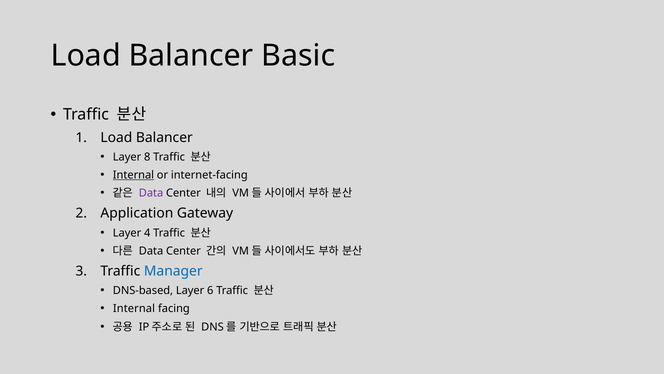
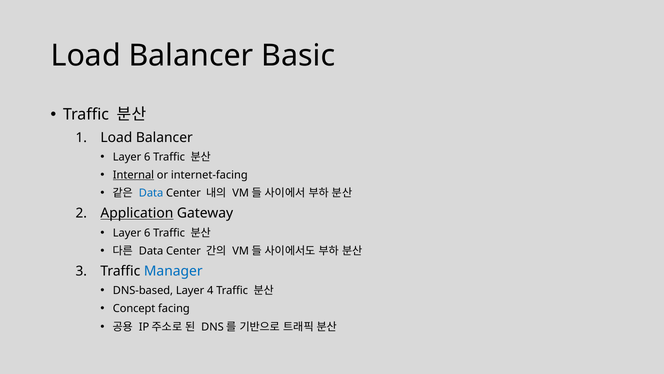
8: 8 -> 6 (147, 157)
Data colour: purple -> blue (151, 193)
Application underline: none -> present (137, 213)
4: 4 -> 6 (147, 233)
6: 6 -> 4 (210, 290)
Internal: Internal -> Concept (134, 308)
